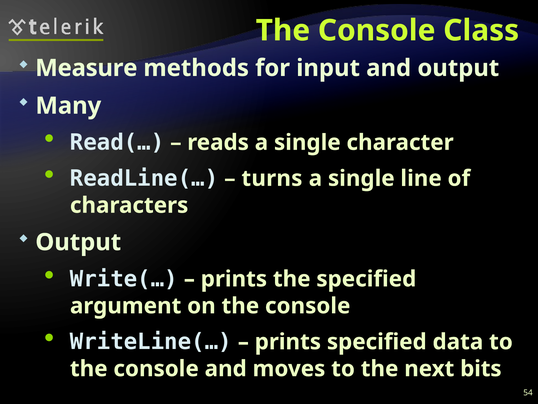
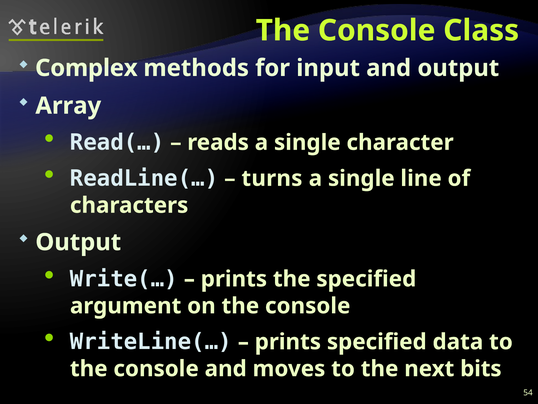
Measure: Measure -> Complex (86, 68)
Many: Many -> Array (68, 106)
